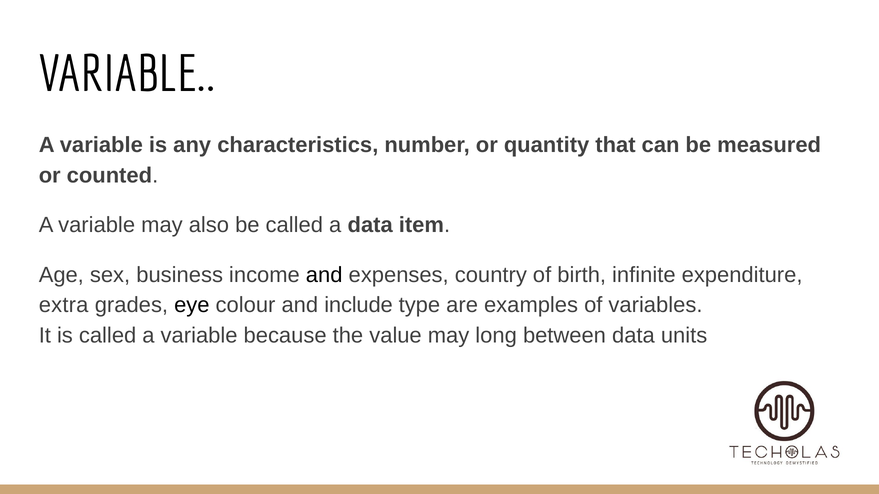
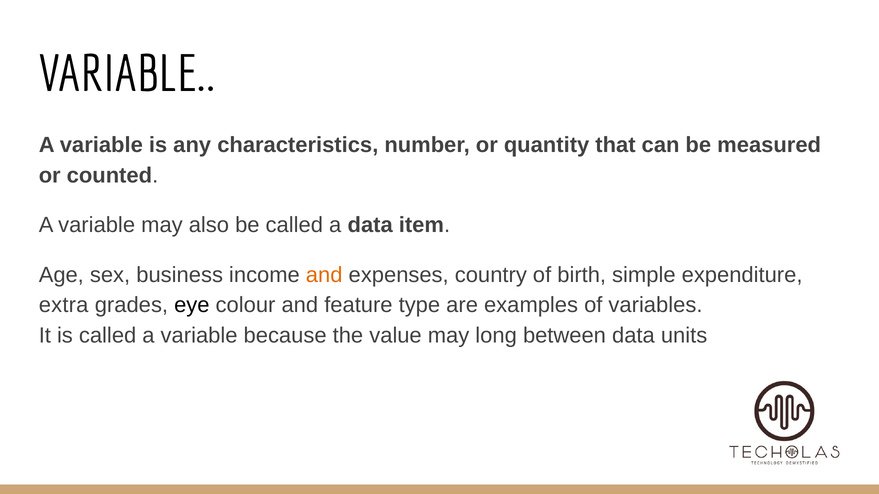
and colour: black -> orange (324, 275)
infinite: infinite -> simple (644, 275)
include: include -> feature (358, 306)
